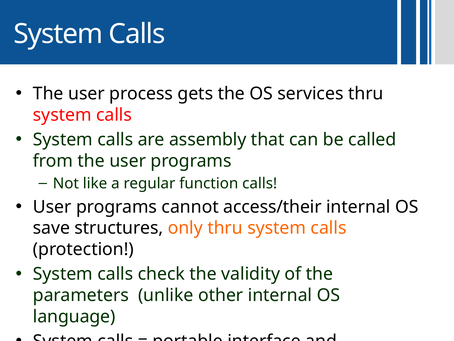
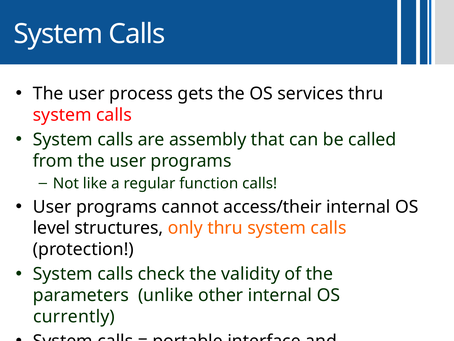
save: save -> level (52, 228)
language: language -> currently (74, 316)
